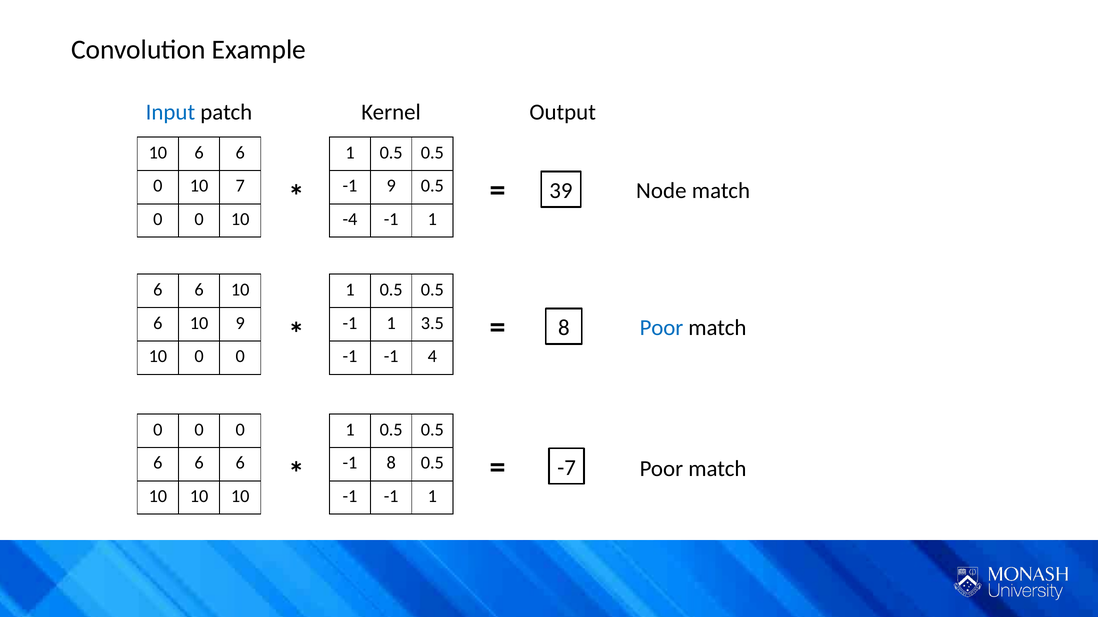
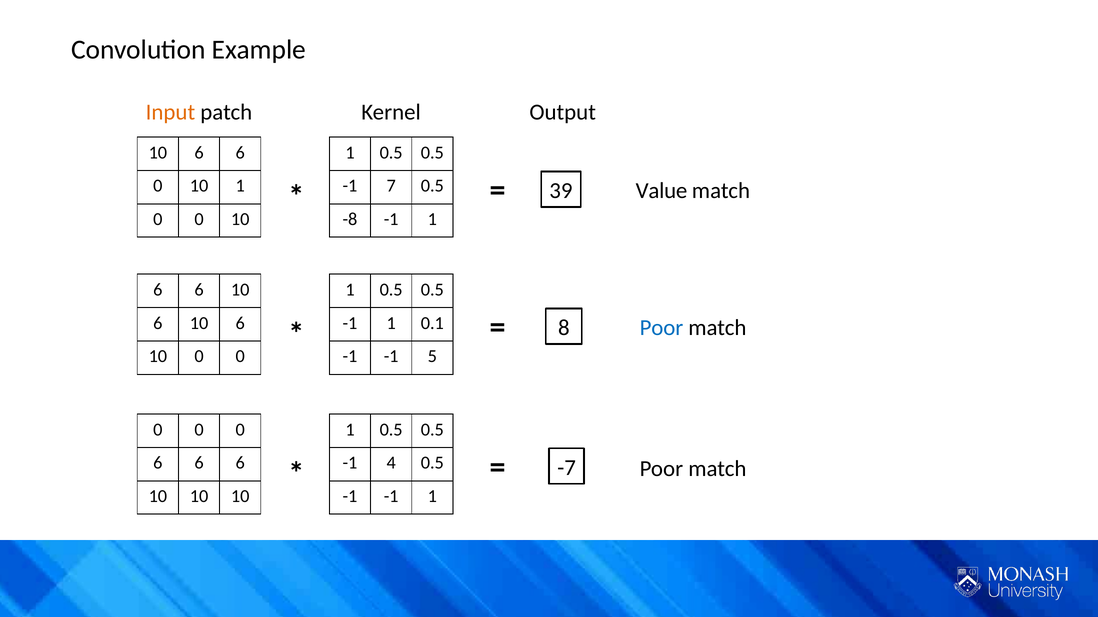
Input colour: blue -> orange (170, 112)
7: 7 -> 1 (240, 186)
-1 9: 9 -> 7 (391, 186)
Node: Node -> Value (662, 191)
-4: -4 -> -8 (350, 220)
9: 9 -> 6 (240, 323)
3.5: 3.5 -> 0.1 (432, 323)
4: 4 -> 5 (432, 357)
-1 8: 8 -> 4 (391, 463)
